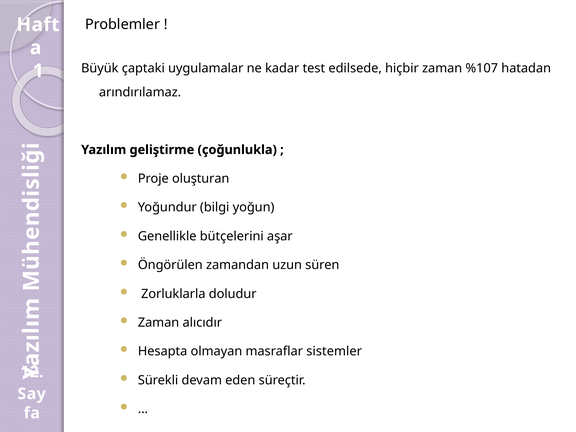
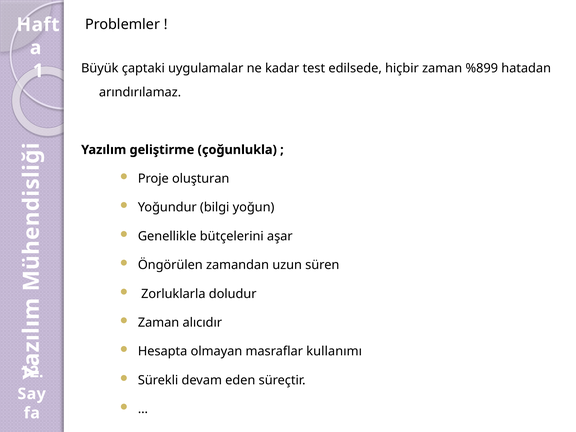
%107: %107 -> %899 (482, 68)
sistemler: sistemler -> kullanımı (334, 351)
